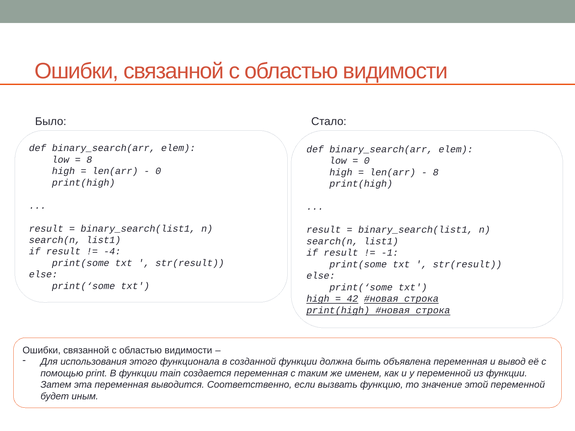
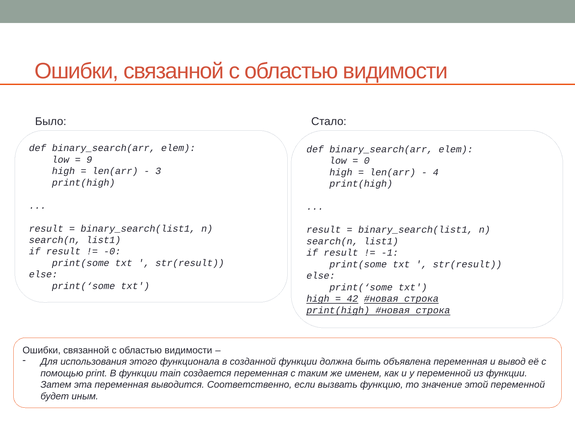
8: 8 -> 9 (89, 160)
0: 0 -> 3 (158, 171)
8: 8 -> 4 (436, 172)
-4: -4 -> -0 (112, 252)
